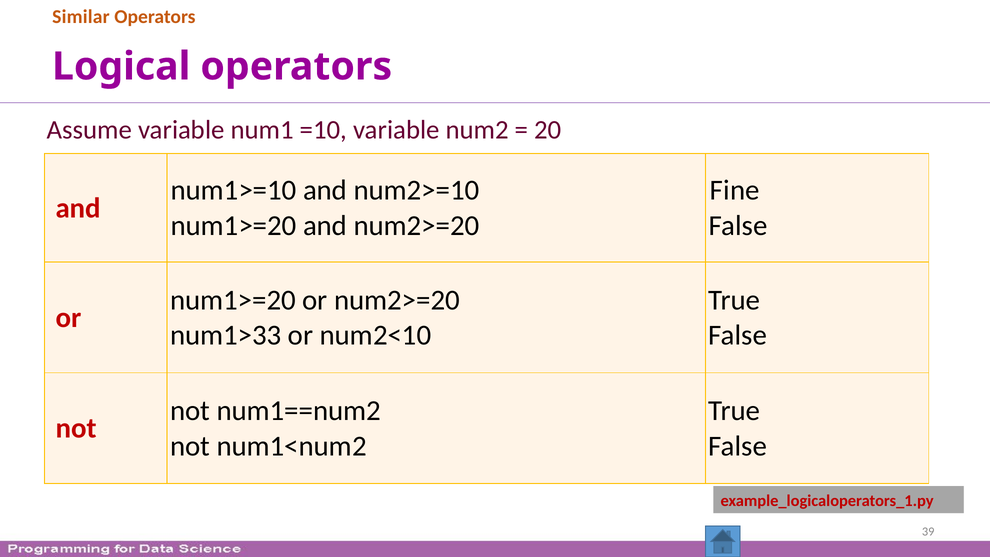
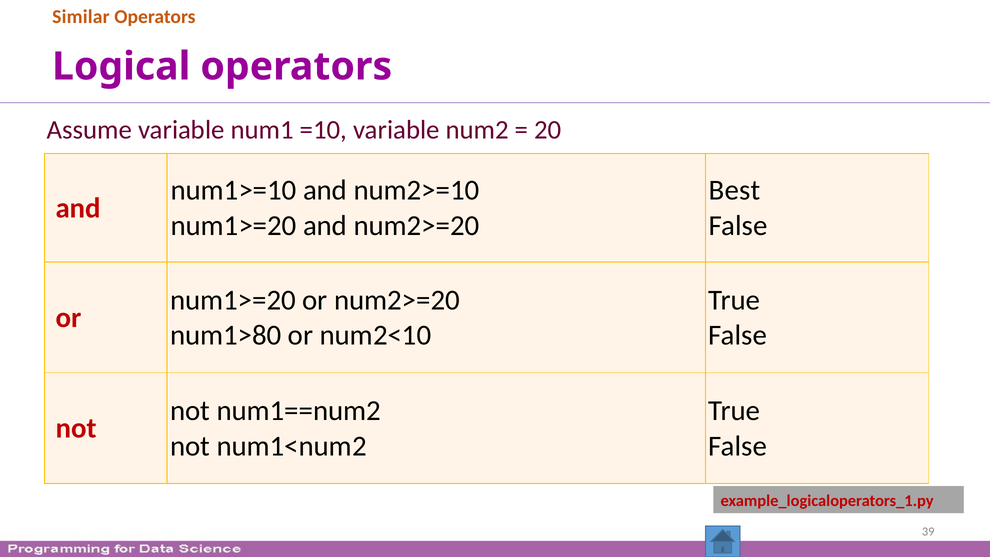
Fine: Fine -> Best (735, 190)
num1>33: num1>33 -> num1>80 (226, 335)
